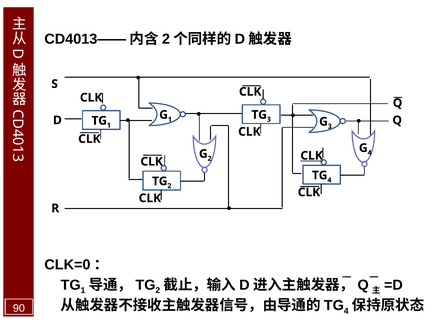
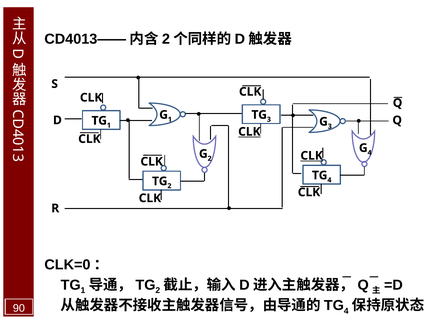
CLK underline: none -> present (249, 132)
